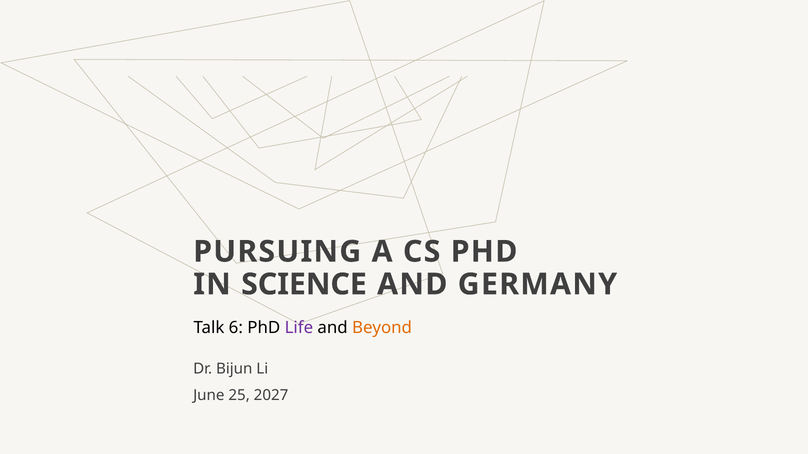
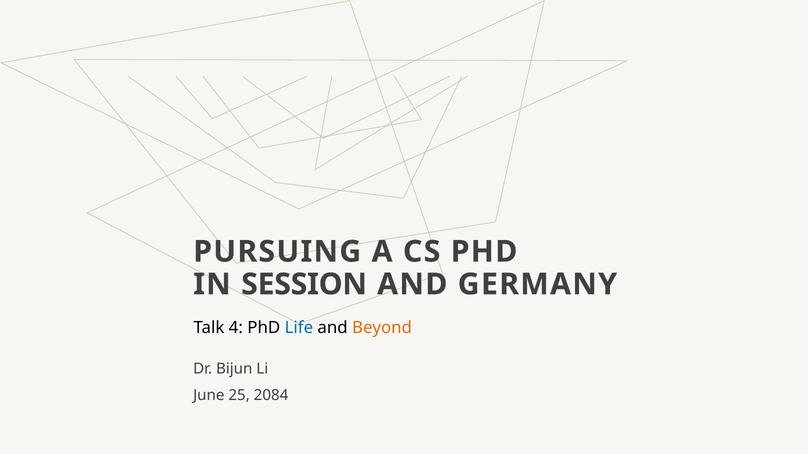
SCIENCE: SCIENCE -> SESSION (304, 285)
6: 6 -> 4 (236, 328)
Life colour: purple -> blue (299, 328)
2027: 2027 -> 2084 (271, 396)
